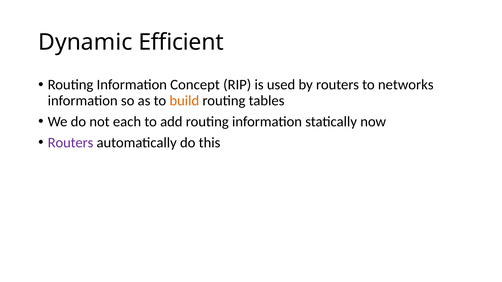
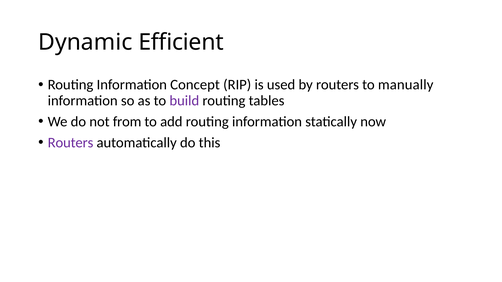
networks: networks -> manually (406, 85)
build colour: orange -> purple (184, 101)
each: each -> from (127, 122)
